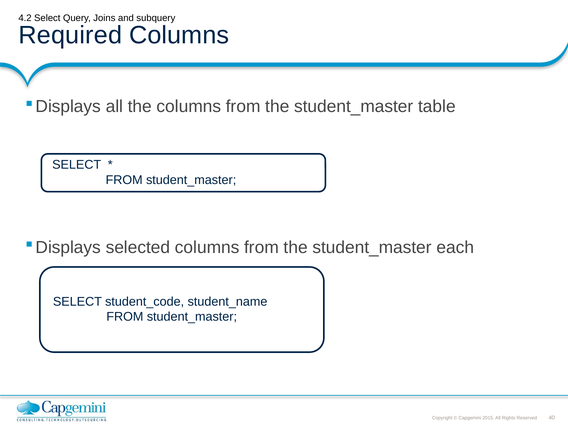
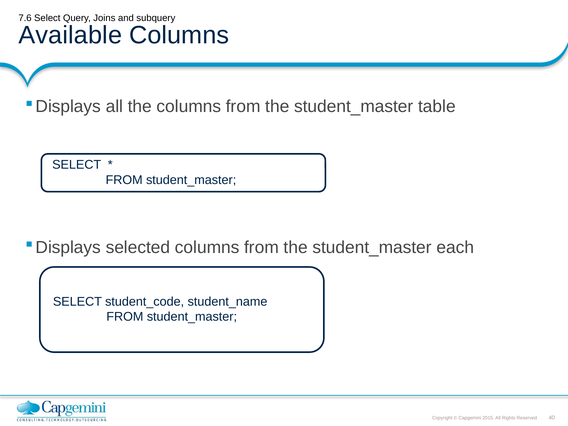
4.2: 4.2 -> 7.6 (25, 18)
Required: Required -> Available (70, 35)
